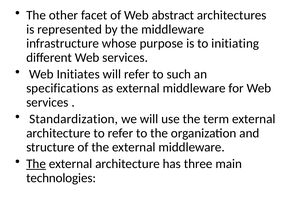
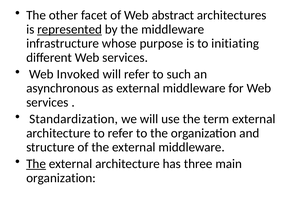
represented underline: none -> present (70, 29)
Initiates: Initiates -> Invoked (78, 74)
specifications: specifications -> asynchronous (63, 88)
technologies: technologies -> organization (61, 178)
